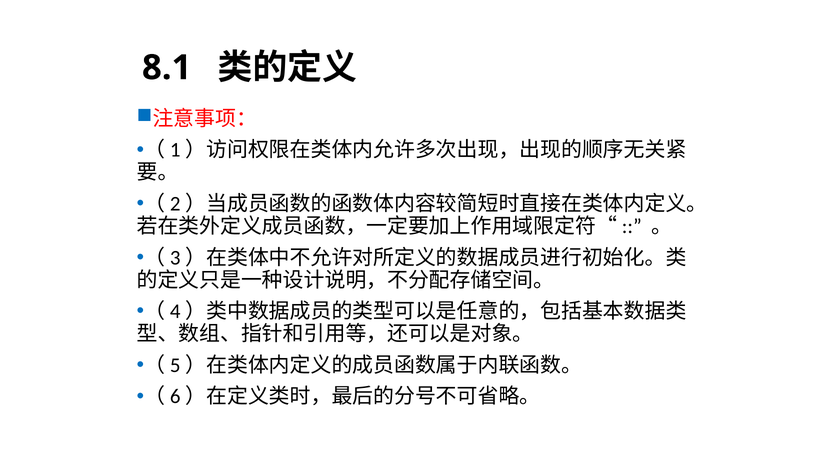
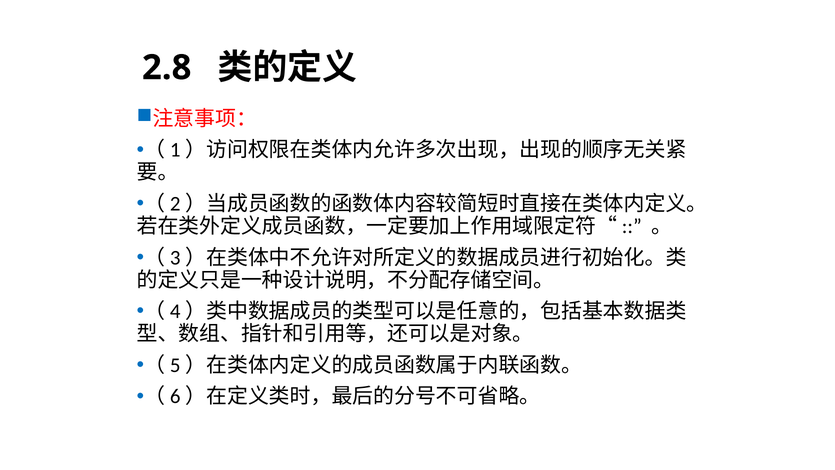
8.1: 8.1 -> 2.8 (167, 68)
